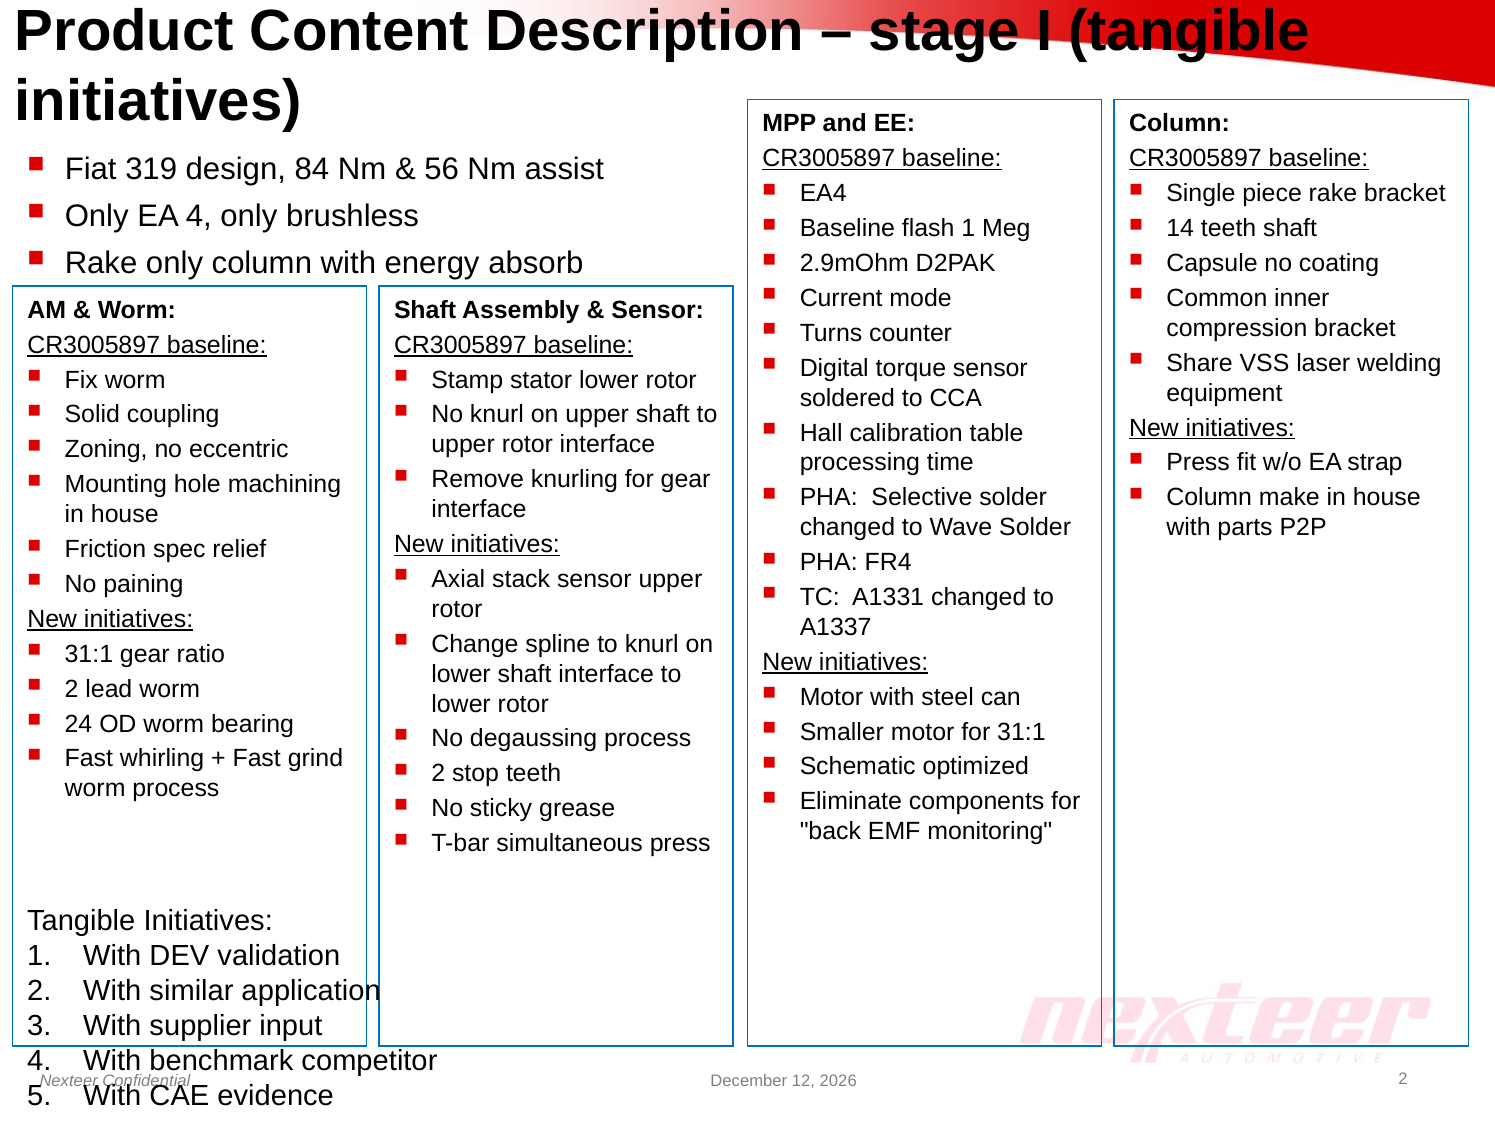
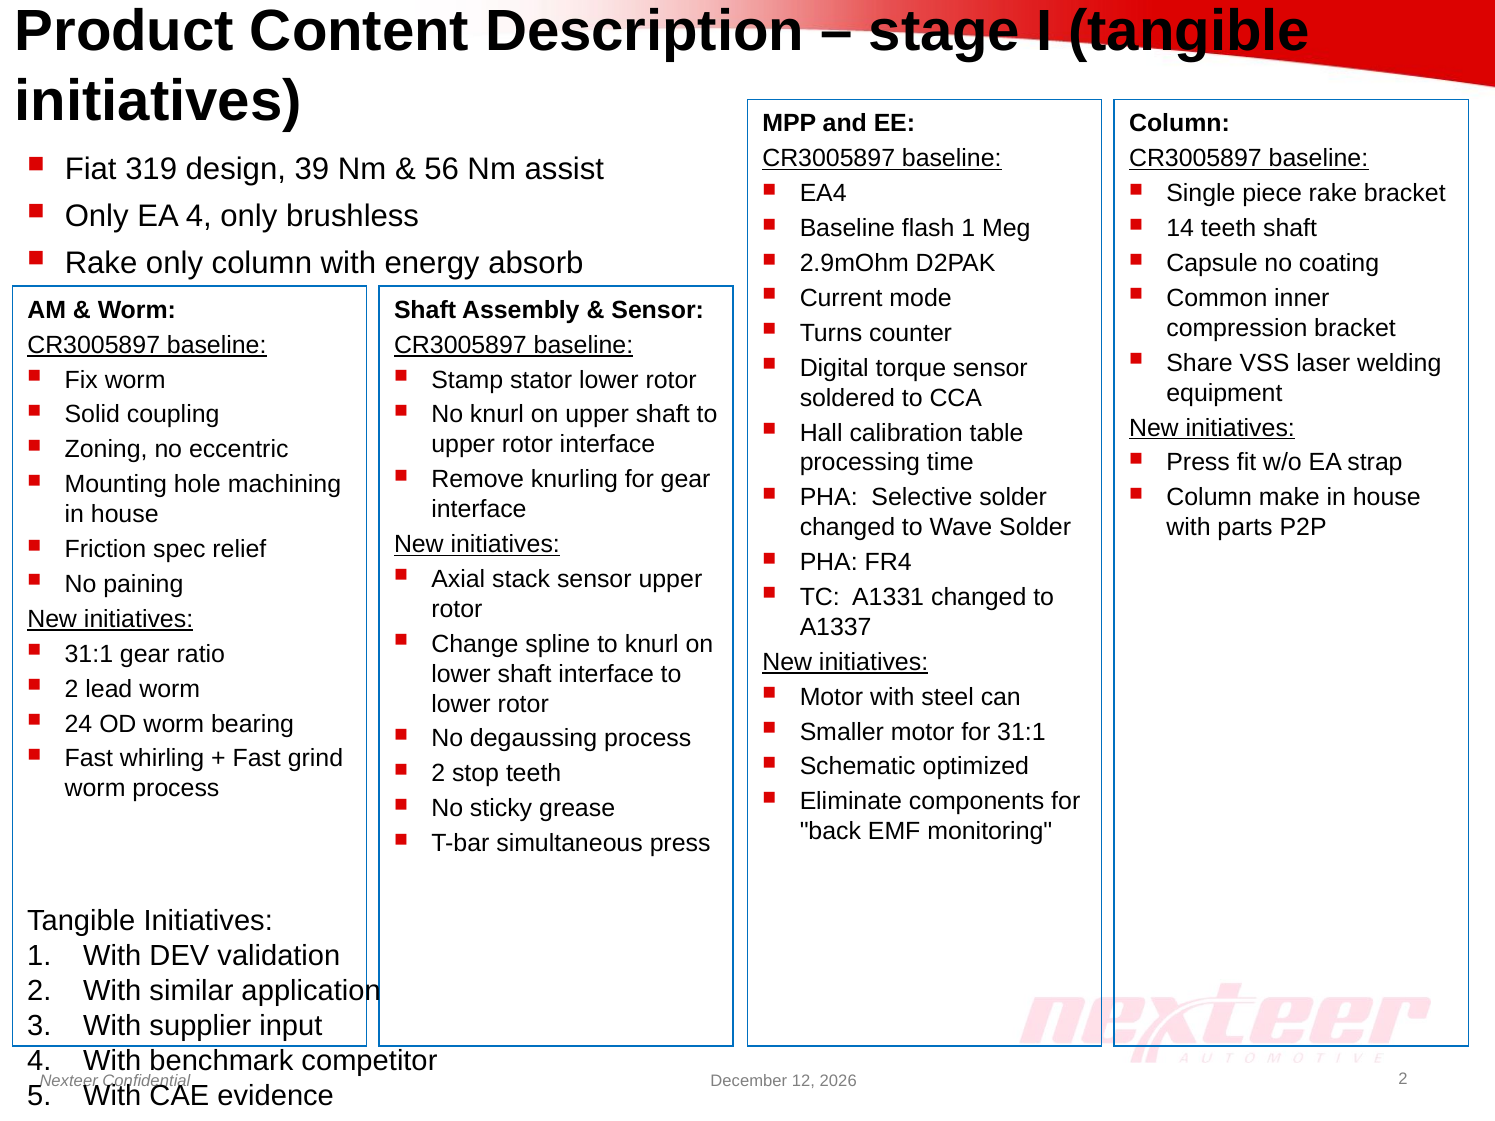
84: 84 -> 39 (312, 169)
